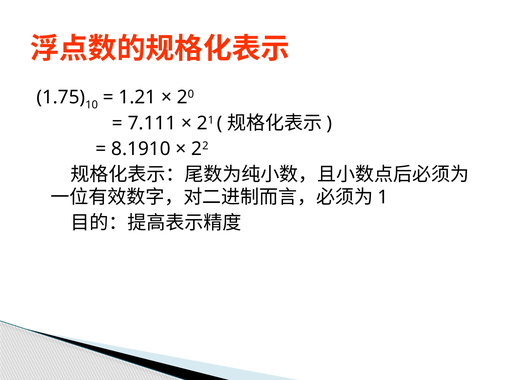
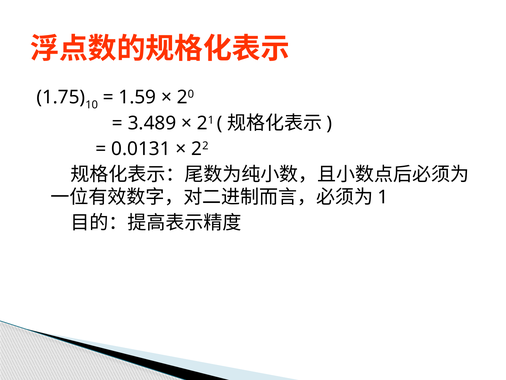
1.21: 1.21 -> 1.59 (137, 97)
7.111: 7.111 -> 3.489 (152, 123)
8.1910: 8.1910 -> 0.0131 (141, 149)
